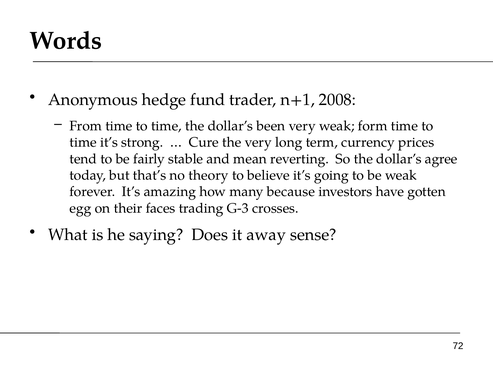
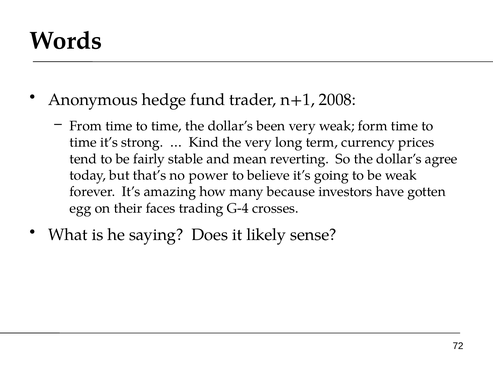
Cure: Cure -> Kind (204, 142)
theory: theory -> power (209, 175)
G-3: G-3 -> G-4 (238, 208)
away: away -> likely (266, 235)
